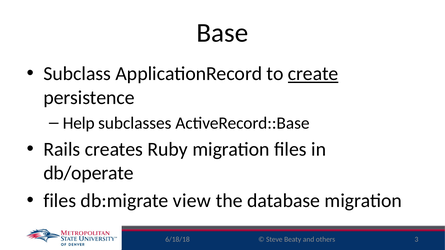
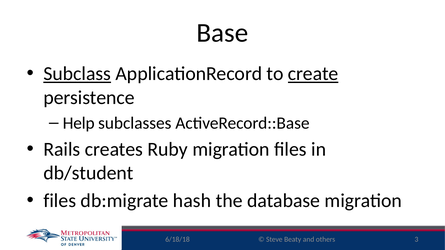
Subclass underline: none -> present (77, 74)
db/operate: db/operate -> db/student (88, 173)
view: view -> hash (192, 201)
